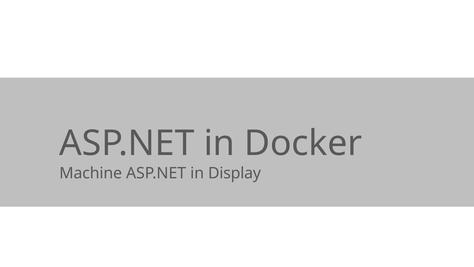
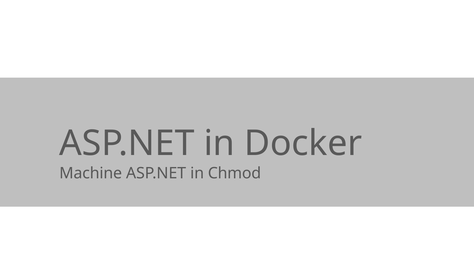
Display: Display -> Chmod (234, 173)
